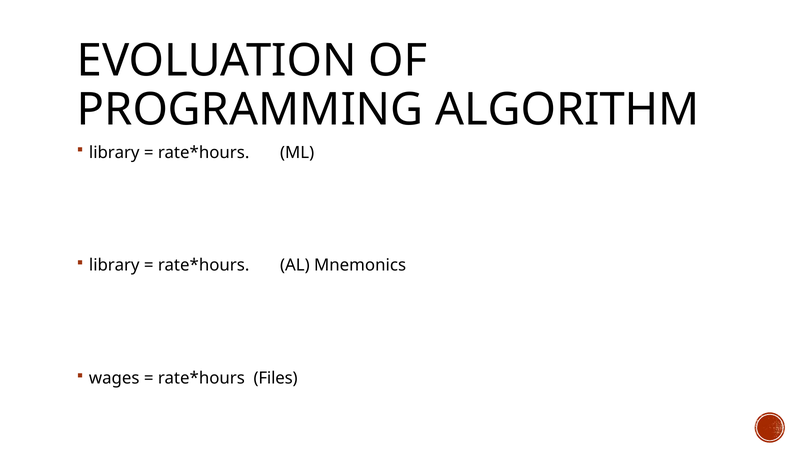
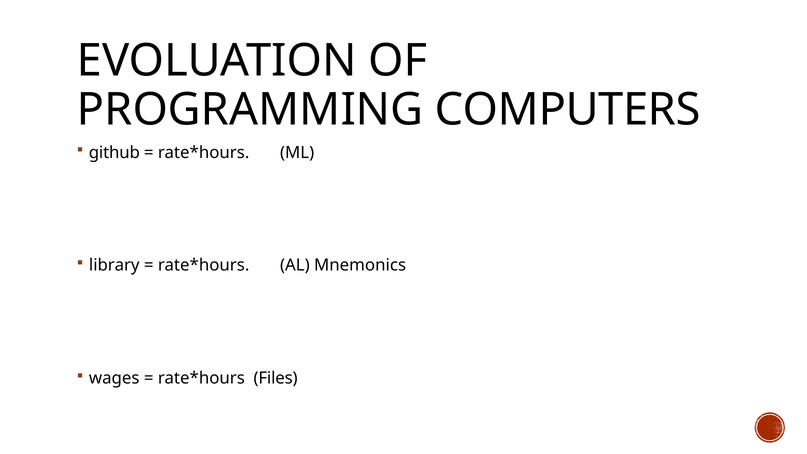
ALGORITHM: ALGORITHM -> COMPUTERS (568, 110)
library: library -> github (114, 152)
